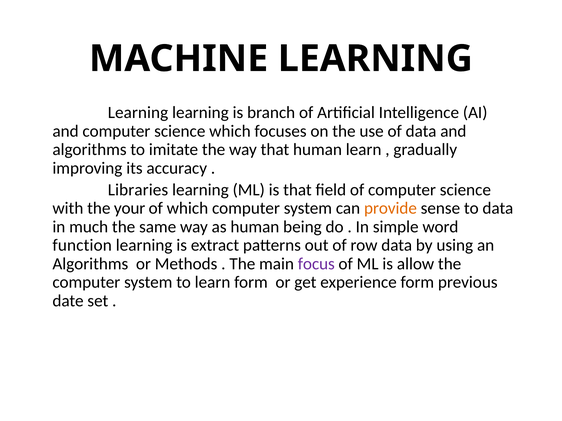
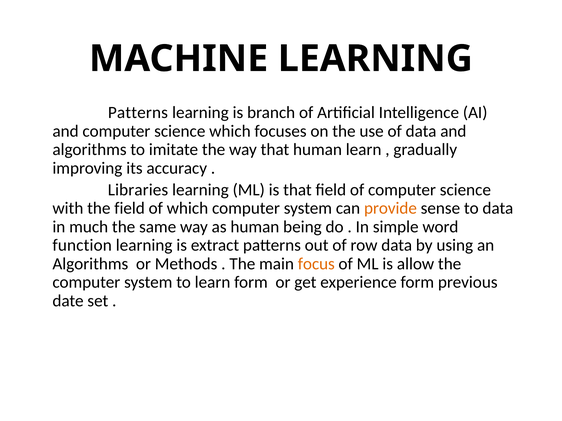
Learning: Learning -> Patterns (138, 113)
the your: your -> field (130, 208)
focus colour: purple -> orange (316, 264)
